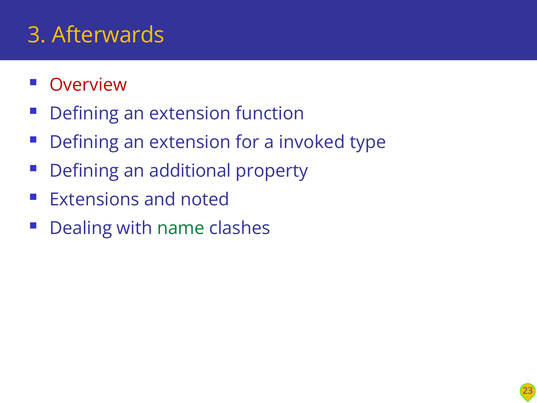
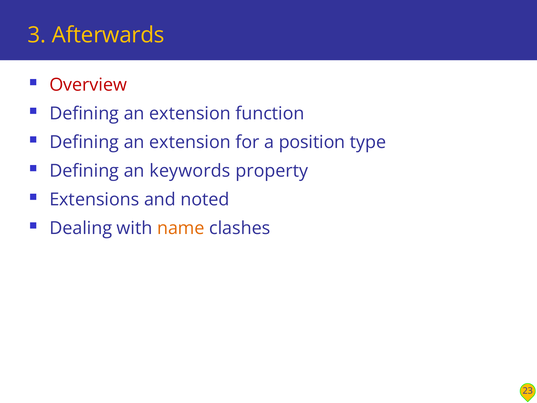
invoked: invoked -> position (312, 142)
additional: additional -> keywords (190, 171)
name colour: green -> orange (181, 228)
